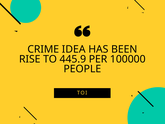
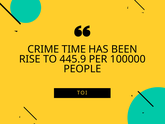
IDEA: IDEA -> TIME (74, 49)
